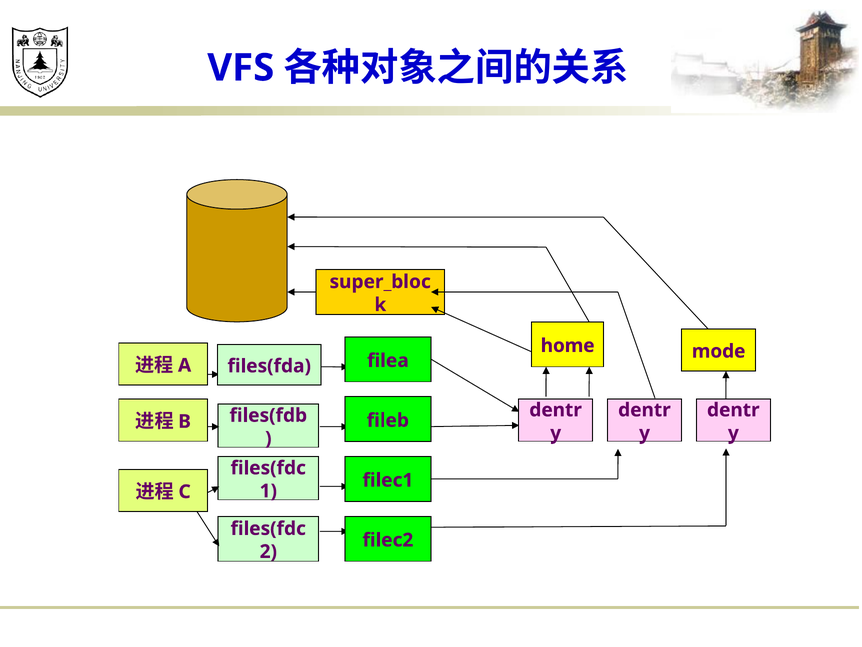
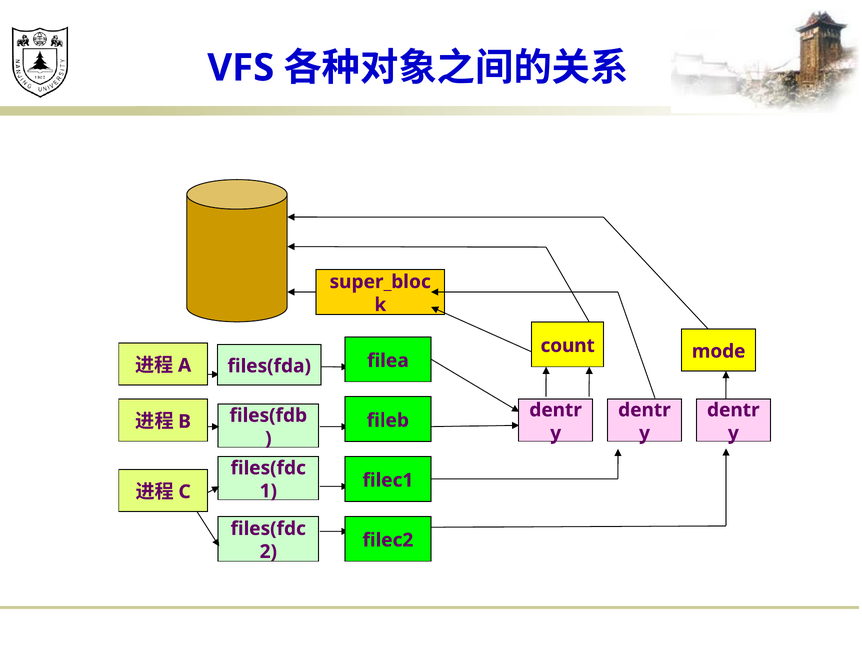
home: home -> count (568, 345)
